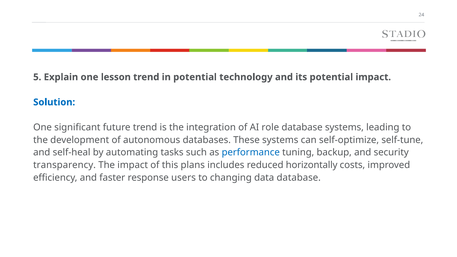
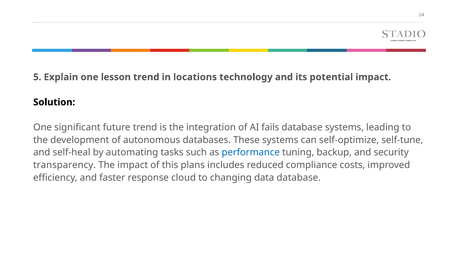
in potential: potential -> locations (195, 77)
Solution colour: blue -> black (54, 102)
role: role -> fails (270, 127)
horizontally: horizontally -> compliance (312, 165)
users: users -> cloud (184, 178)
